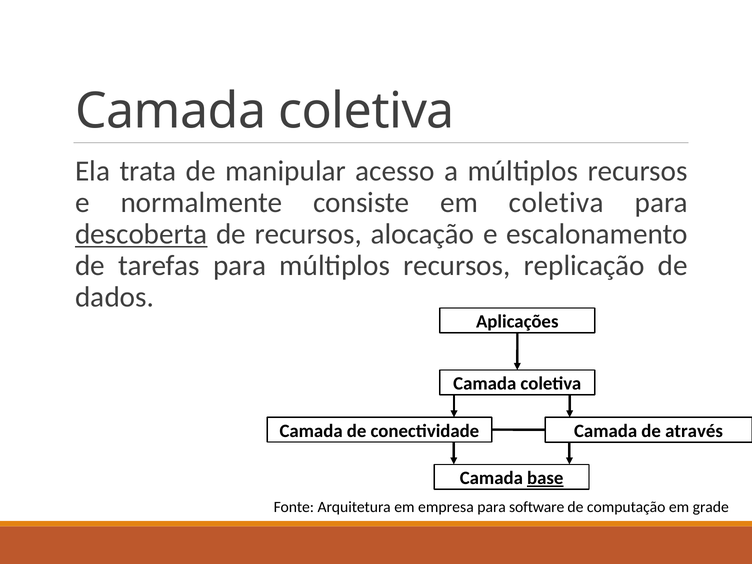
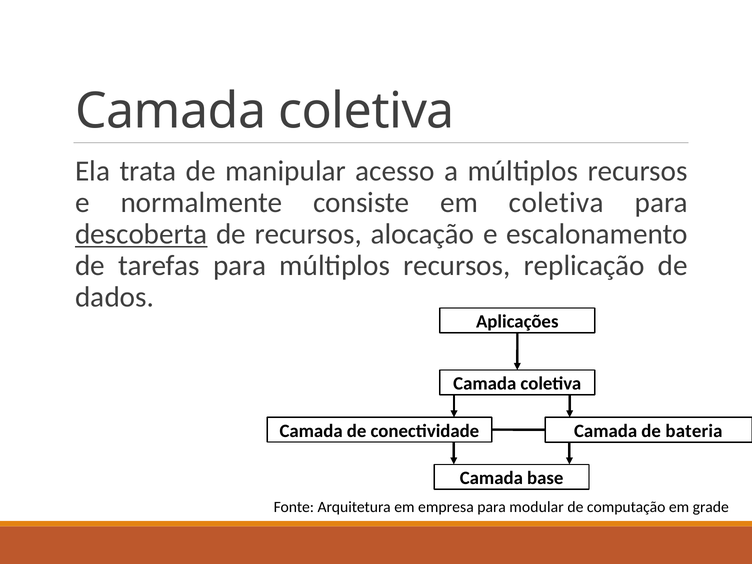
através: através -> bateria (694, 431)
base underline: present -> none (545, 478)
software: software -> modular (537, 507)
